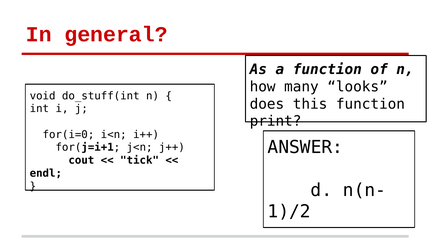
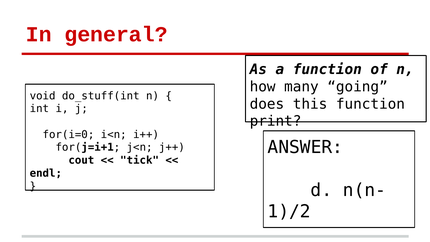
looks: looks -> going (358, 87)
